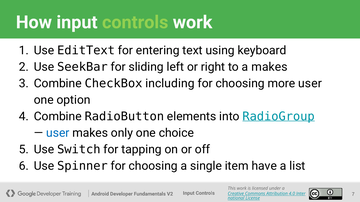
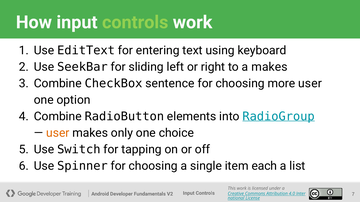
including: including -> sentence (170, 84)
user colour: blue -> orange (58, 133)
have: have -> each (264, 166)
